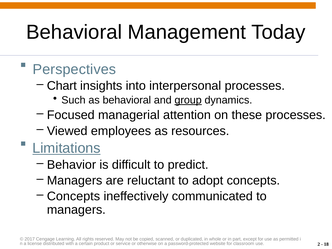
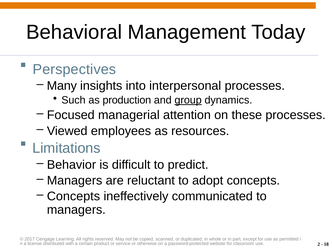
Chart: Chart -> Many (62, 86)
as behavioral: behavioral -> production (127, 100)
Limitations underline: present -> none (66, 148)
